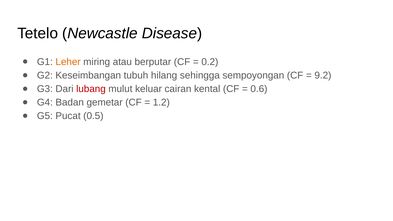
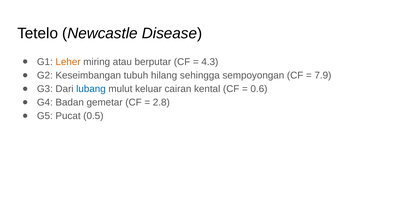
0.2: 0.2 -> 4.3 (210, 62)
9.2: 9.2 -> 7.9 (323, 75)
lubang colour: red -> blue (91, 89)
1.2: 1.2 -> 2.8 (161, 102)
